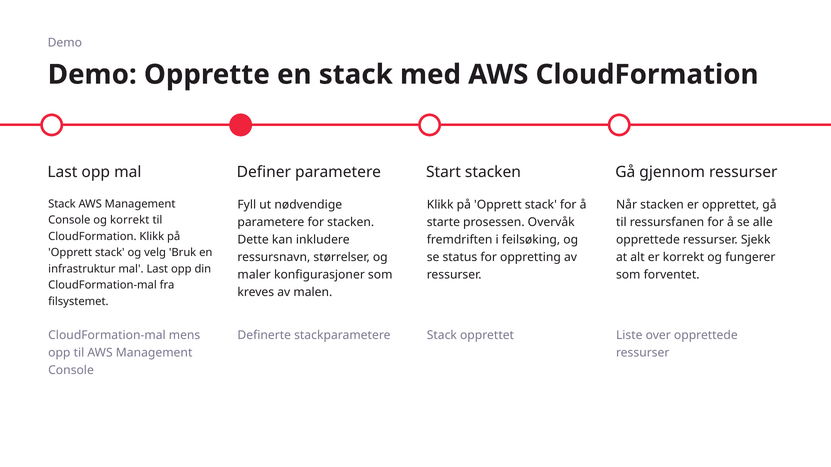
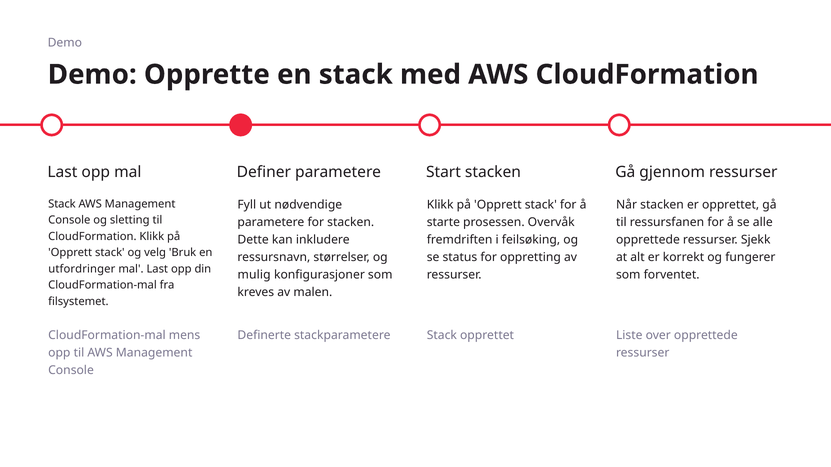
og korrekt: korrekt -> sletting (130, 220)
infrastruktur: infrastruktur -> utfordringer (82, 269)
maler: maler -> mulig (254, 275)
